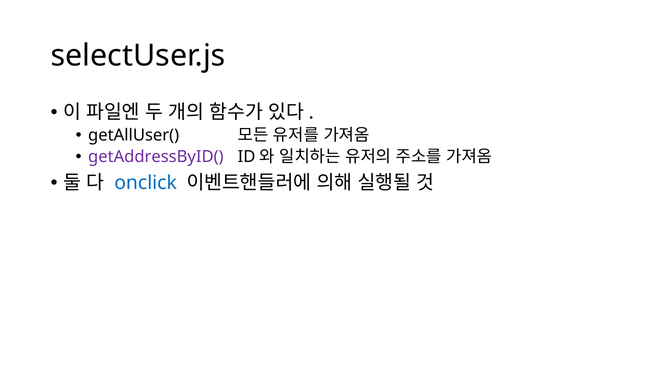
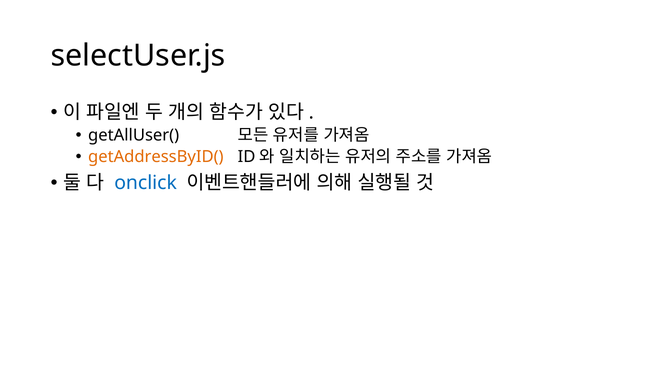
getAddressByID( colour: purple -> orange (156, 157)
